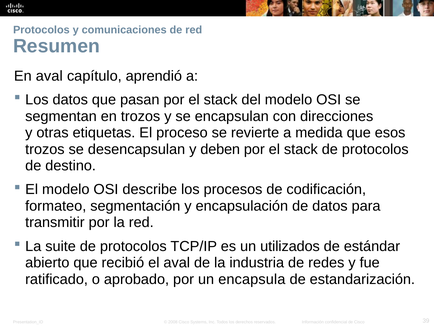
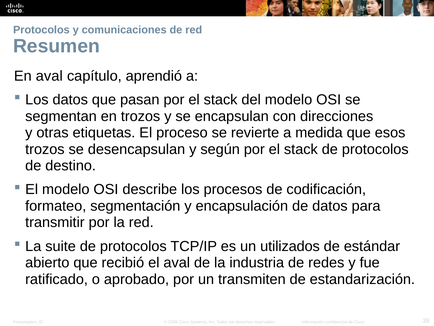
deben: deben -> según (220, 149)
encapsula: encapsula -> transmiten (252, 279)
